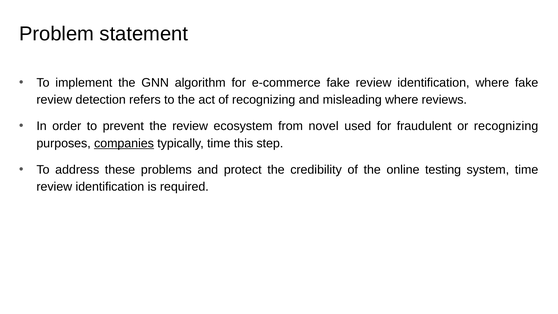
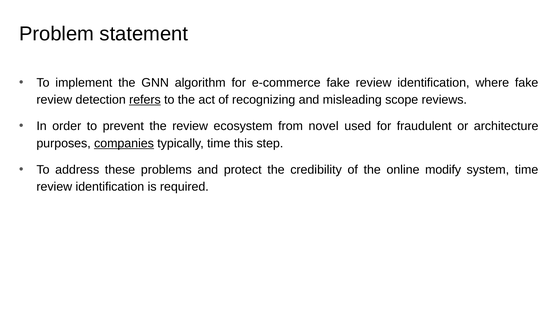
refers underline: none -> present (145, 100)
misleading where: where -> scope (402, 100)
or recognizing: recognizing -> architecture (506, 126)
testing: testing -> modify (443, 170)
